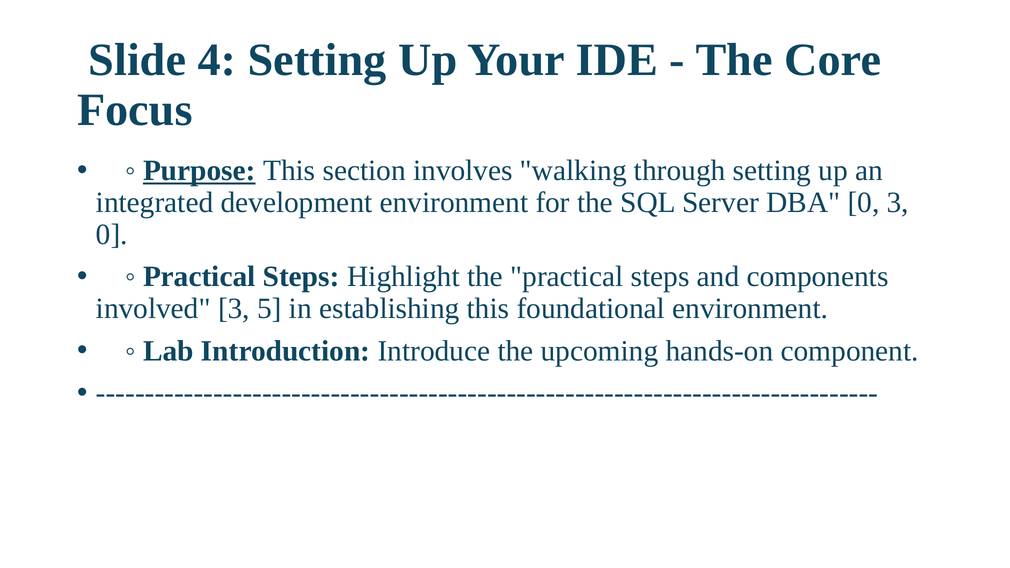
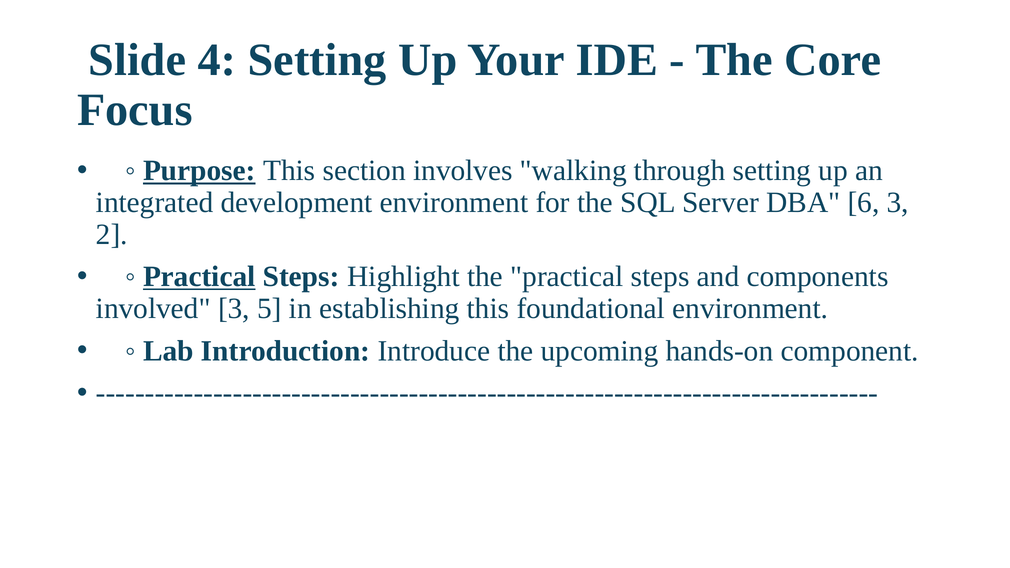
DBA 0: 0 -> 6 (864, 203)
0: 0 -> 2 (112, 234)
Practical underline: none -> present (199, 277)
